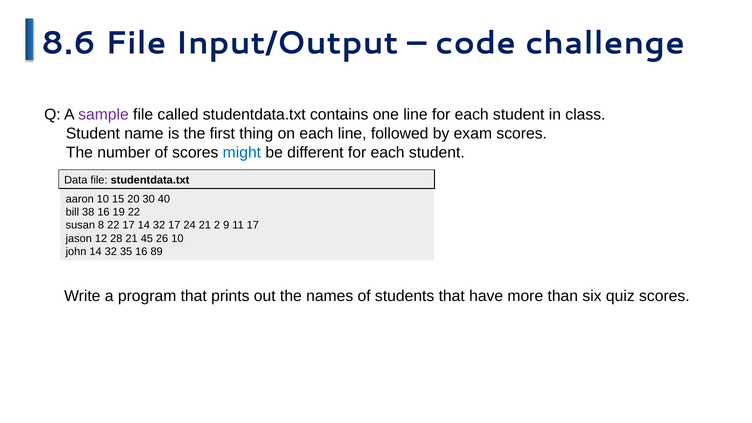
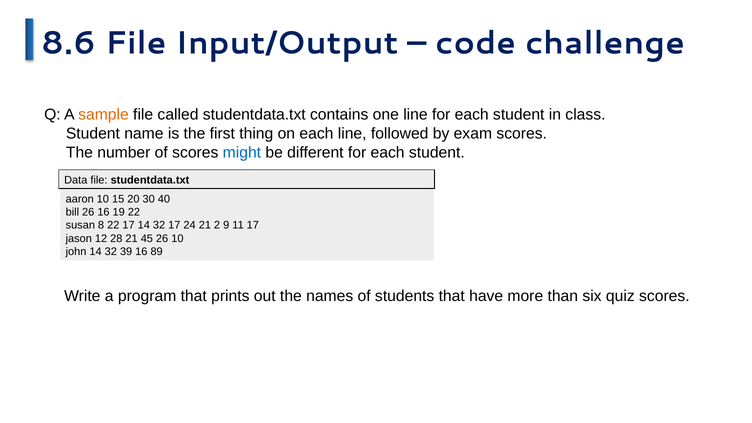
sample colour: purple -> orange (103, 115)
bill 38: 38 -> 26 (88, 212)
35: 35 -> 39 (126, 252)
